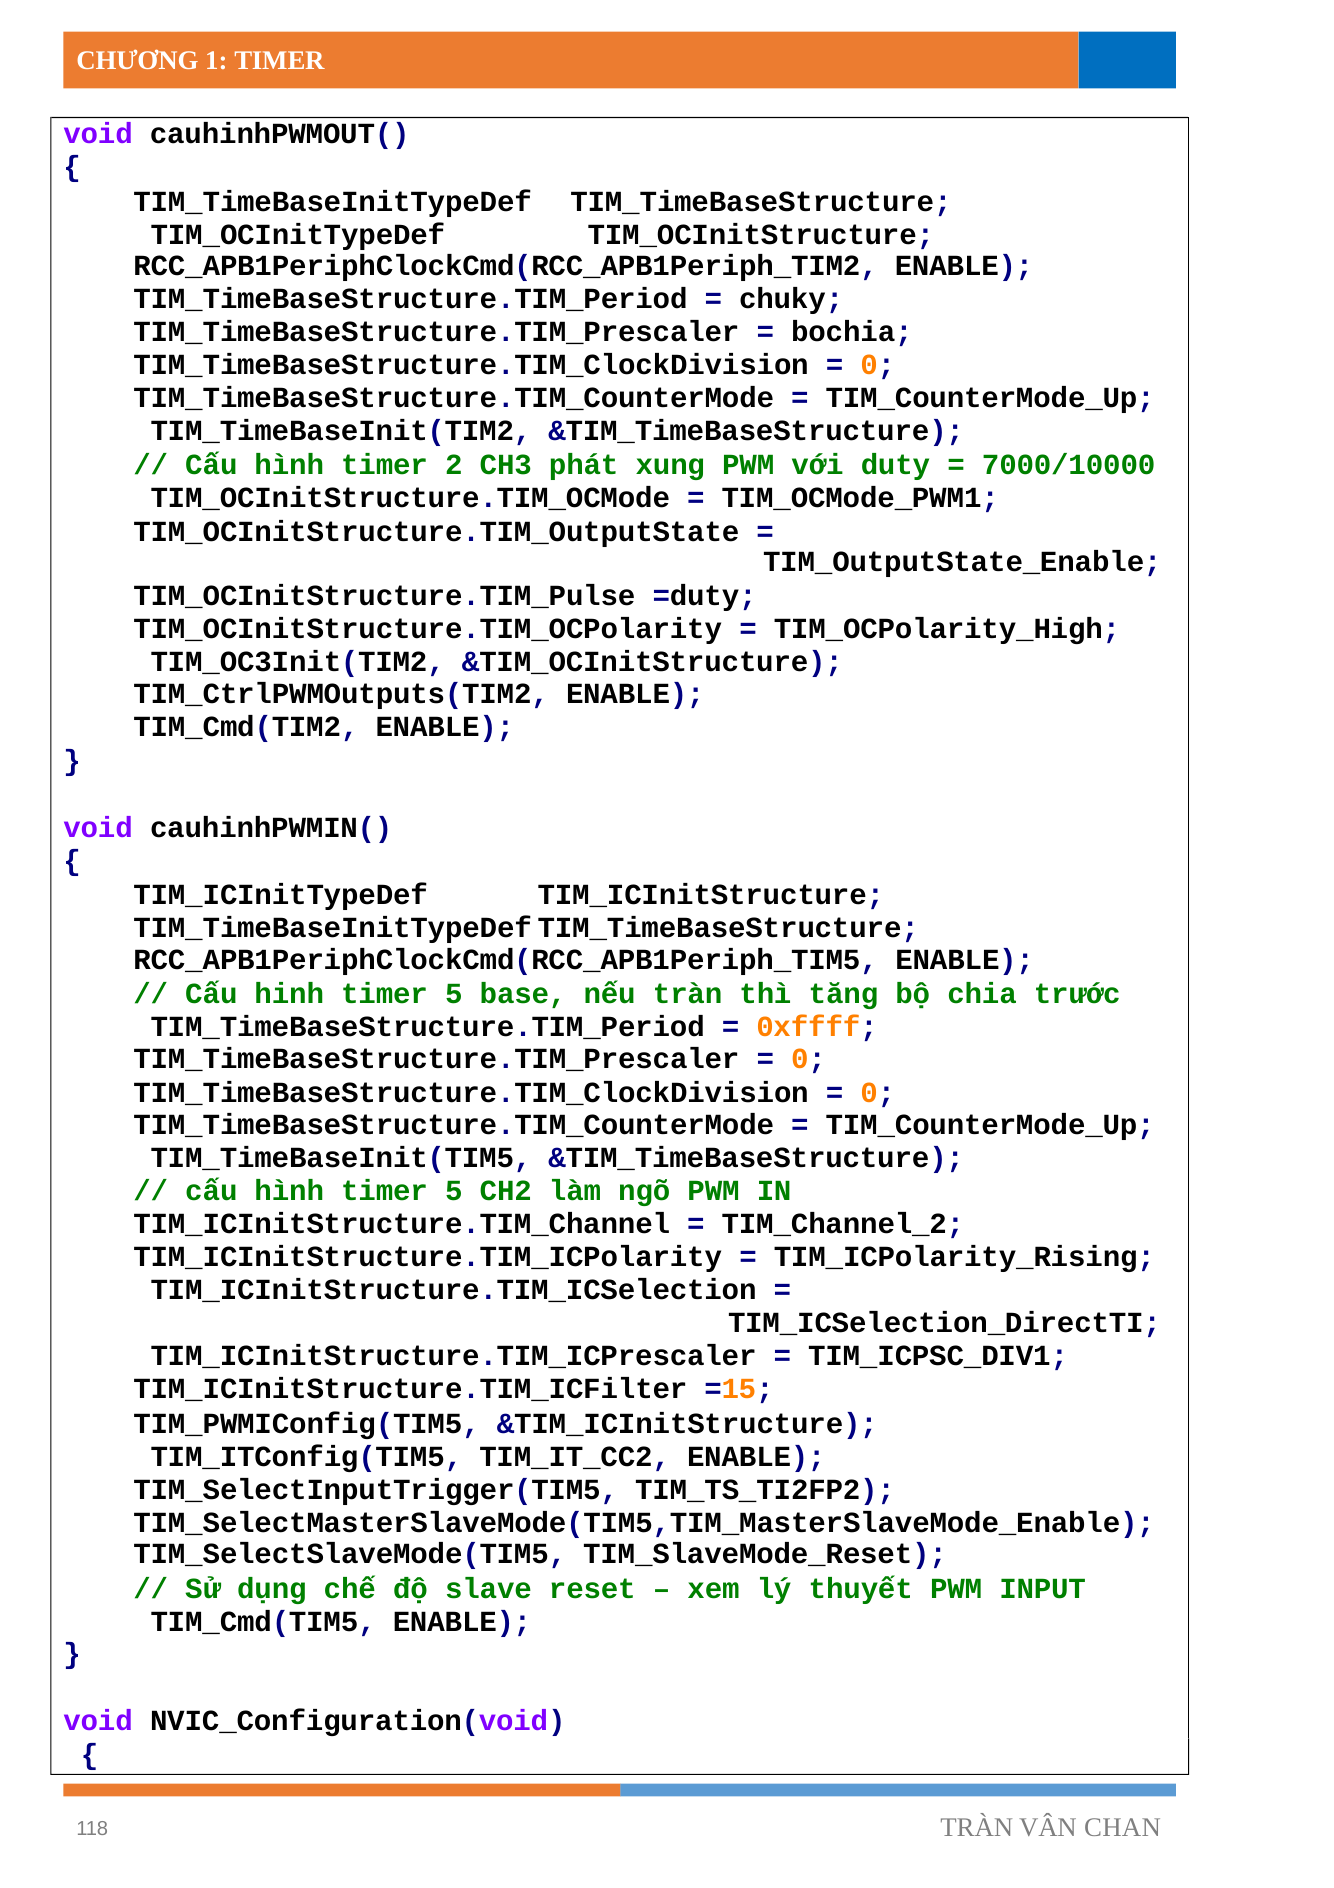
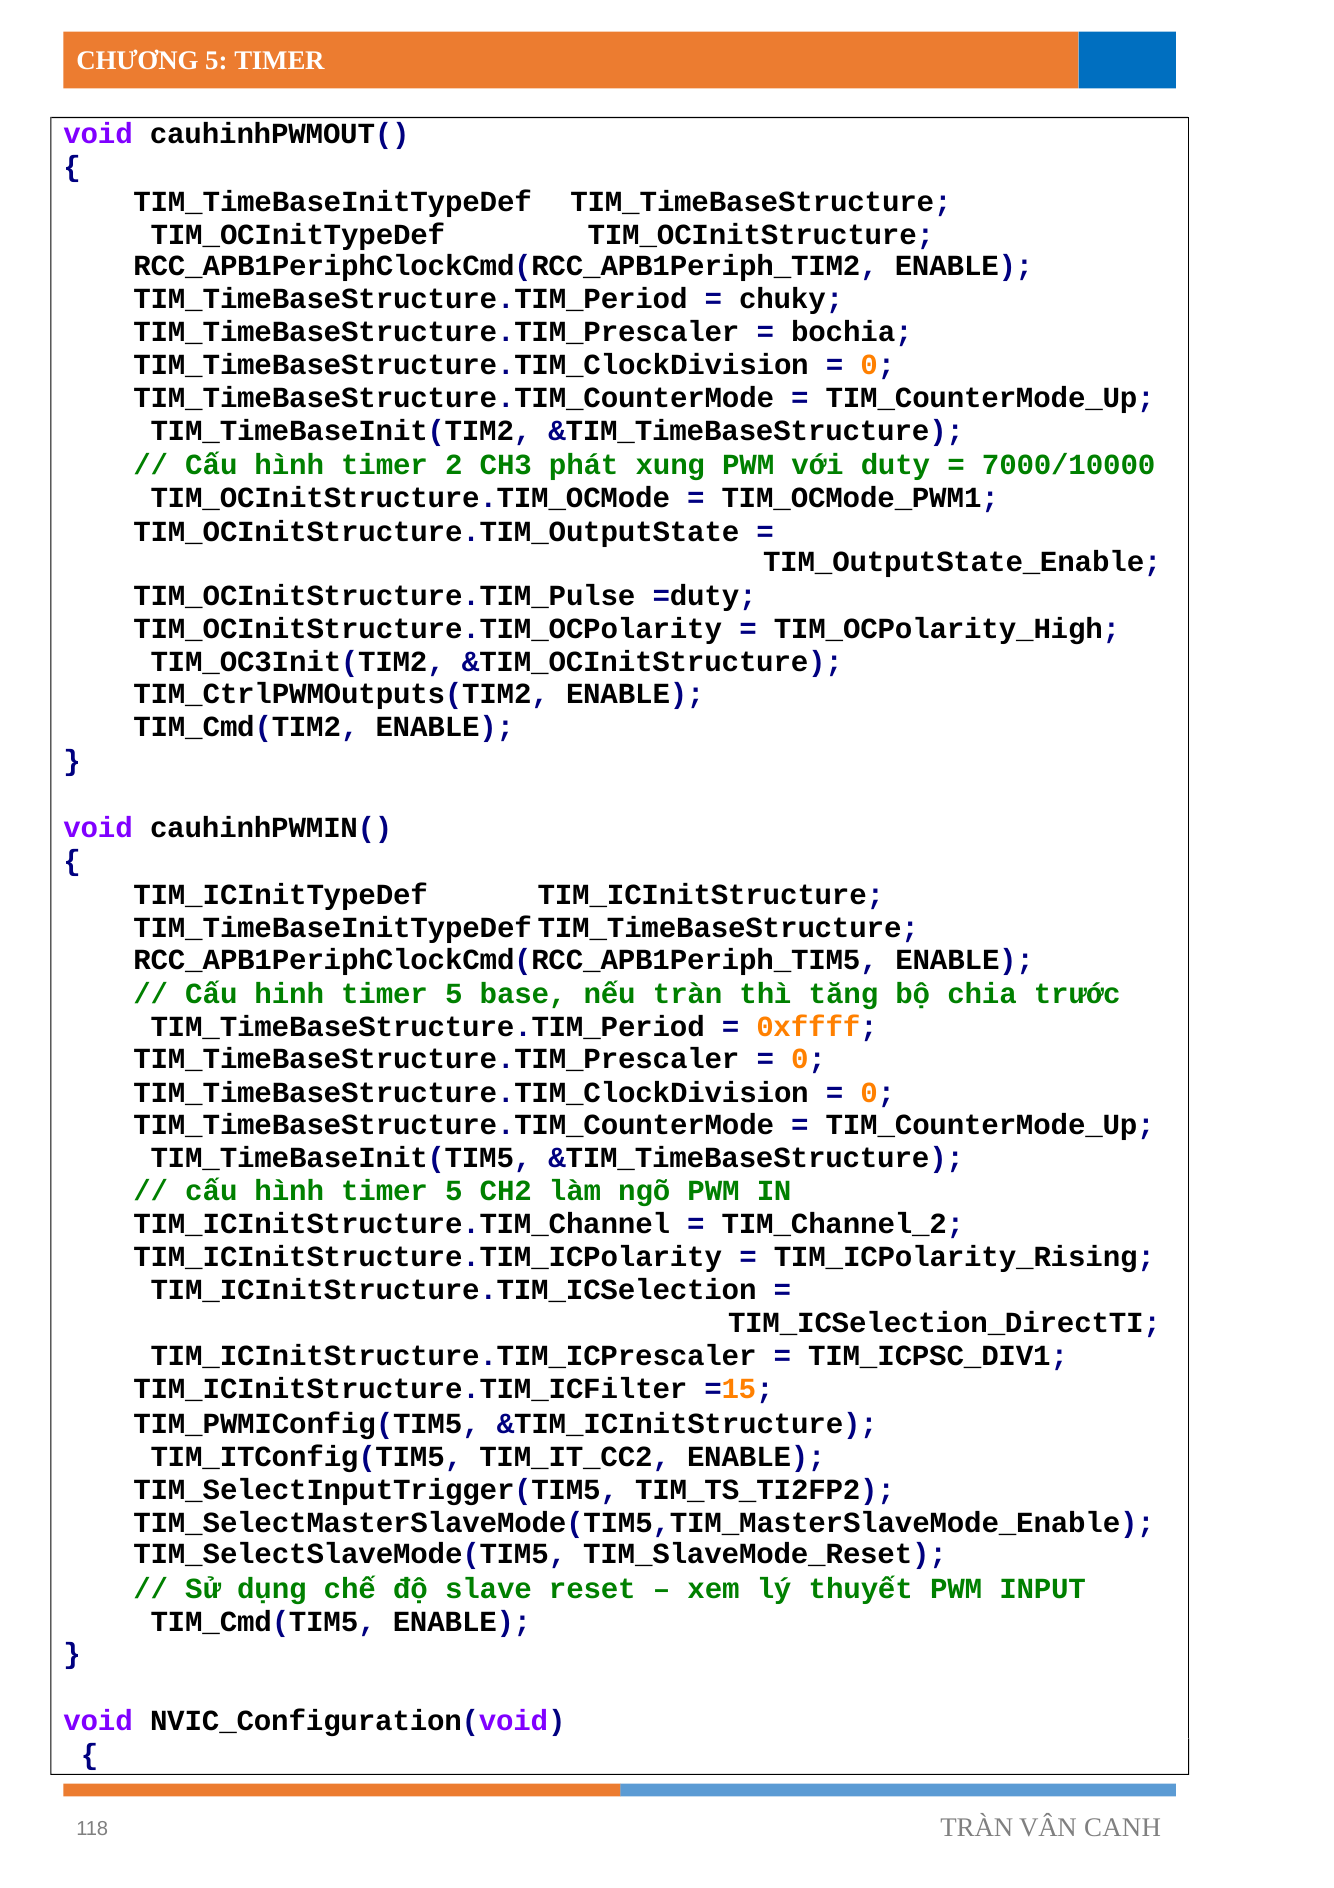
CHƯƠNG 1: 1 -> 5 (216, 61)
CHAN: CHAN -> CANH (1123, 1828)
